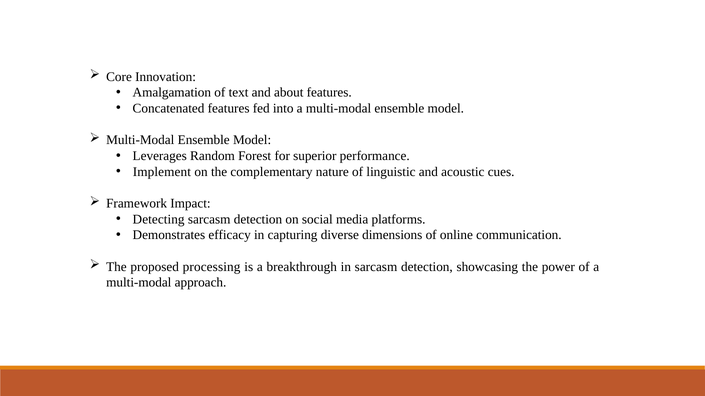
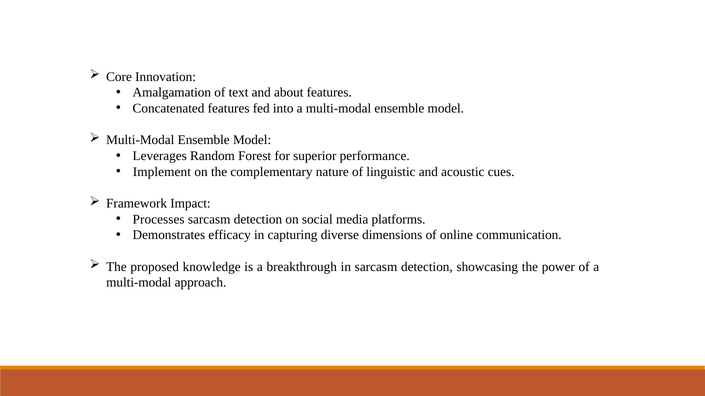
Detecting: Detecting -> Processes (159, 220)
processing: processing -> knowledge (212, 267)
